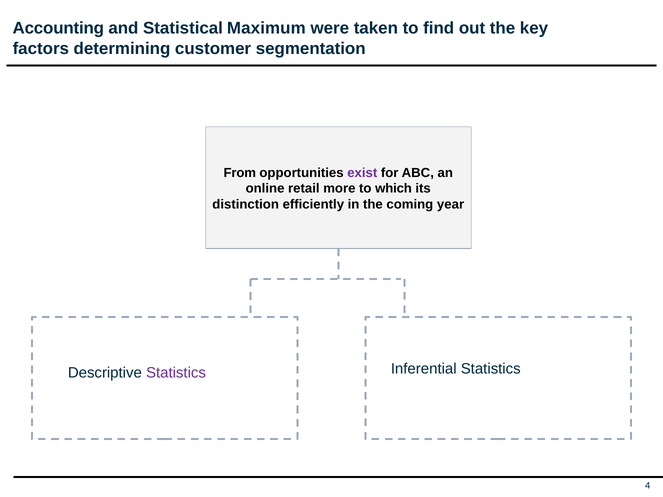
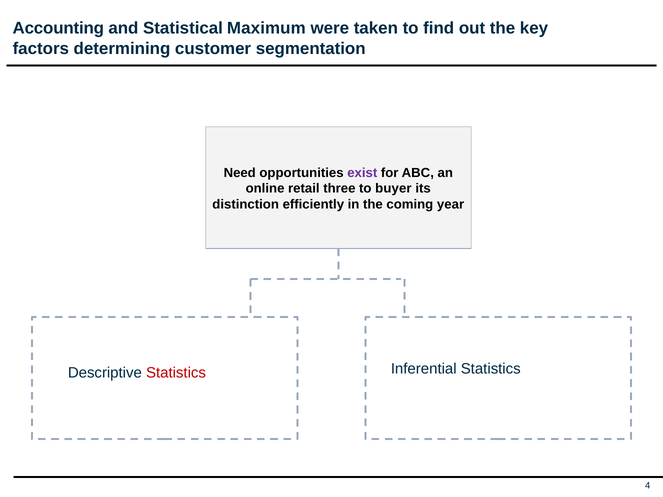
From: From -> Need (240, 173)
more: more -> three (339, 189)
which: which -> buyer (393, 189)
Statistics colour: purple -> red (176, 373)
